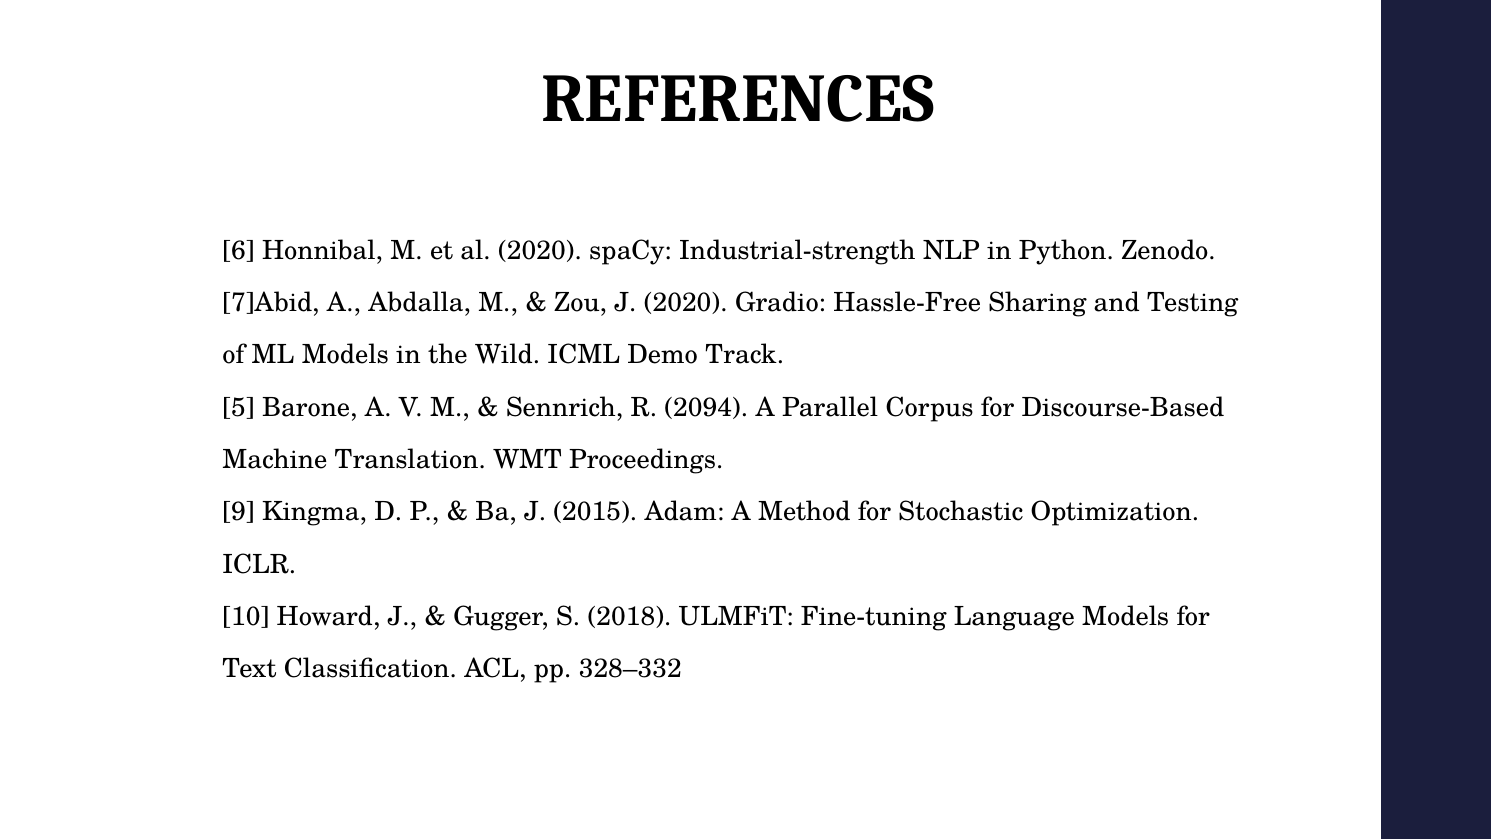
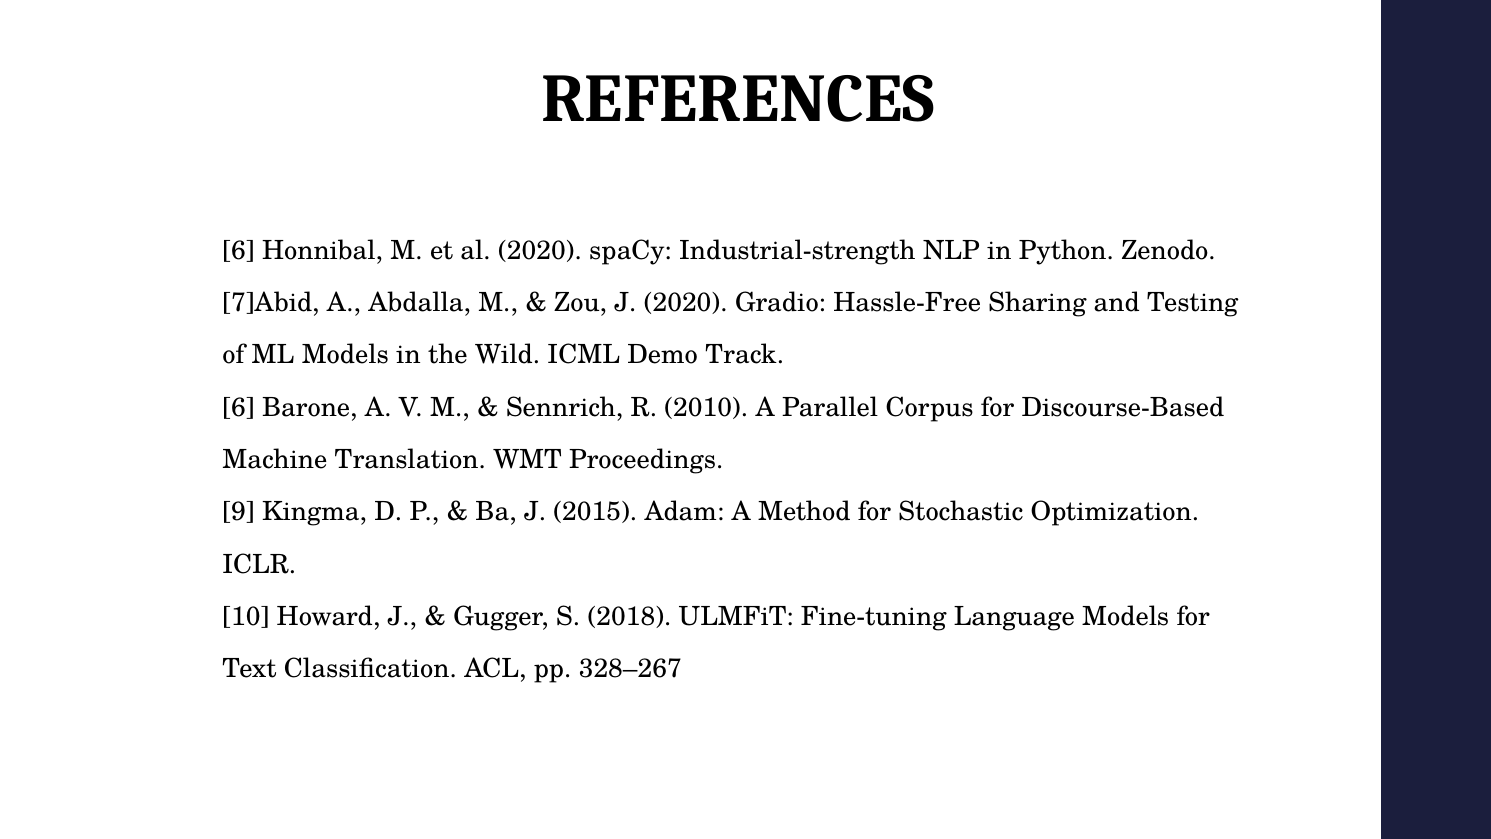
5: 5 -> 6 (239, 407)
2094: 2094 -> 2010 (706, 407)
328–332: 328–332 -> 328–267 (630, 669)
